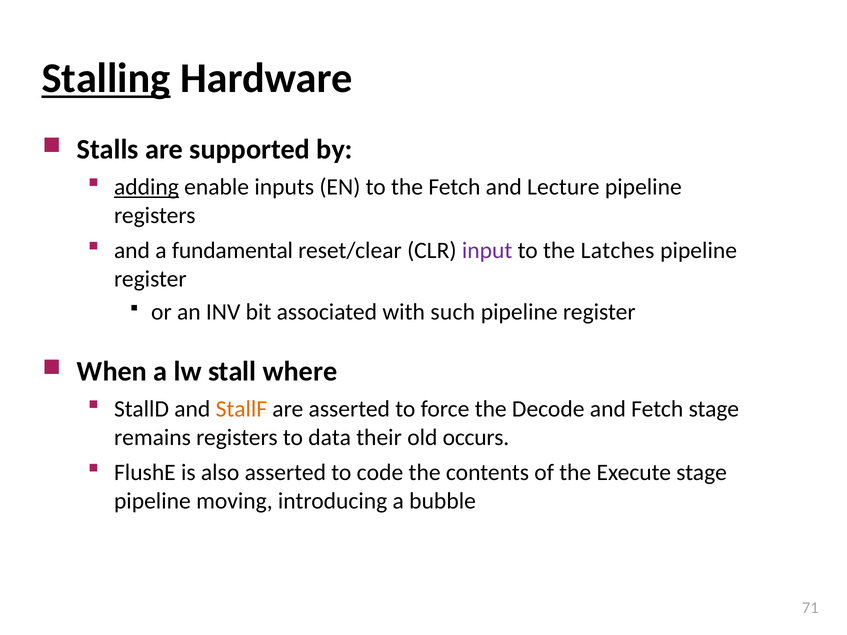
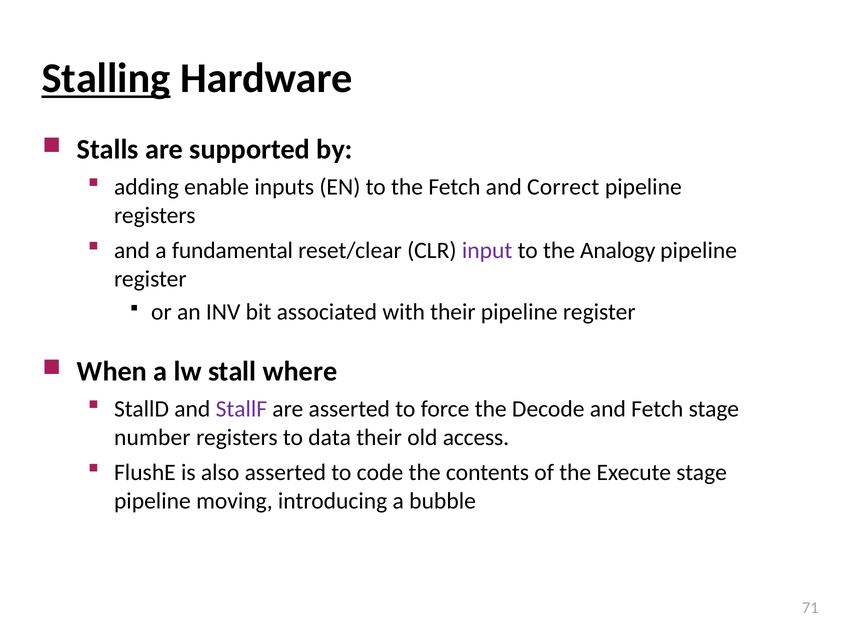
adding underline: present -> none (146, 187)
Lecture: Lecture -> Correct (563, 187)
Latches: Latches -> Analogy (618, 251)
with such: such -> their (453, 312)
StallF colour: orange -> purple (241, 409)
remains: remains -> number (152, 438)
occurs: occurs -> access (476, 438)
